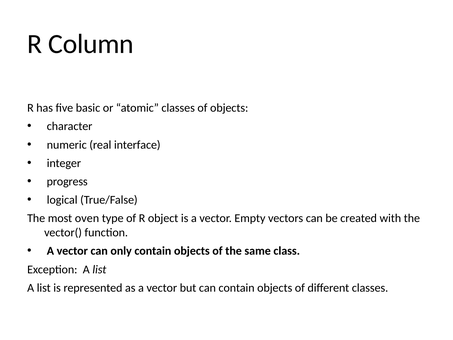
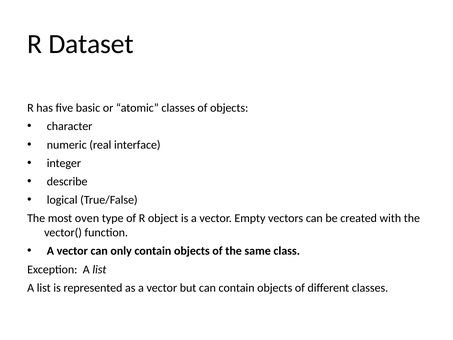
Column: Column -> Dataset (91, 44)
progress: progress -> describe (67, 181)
